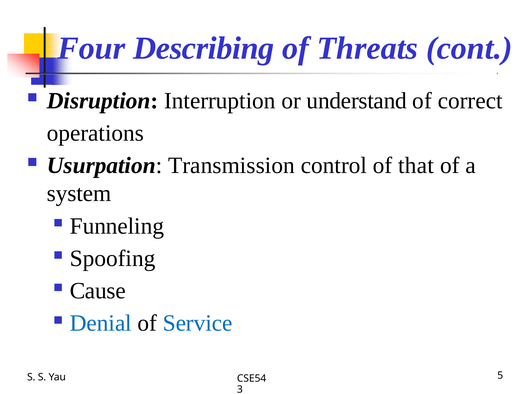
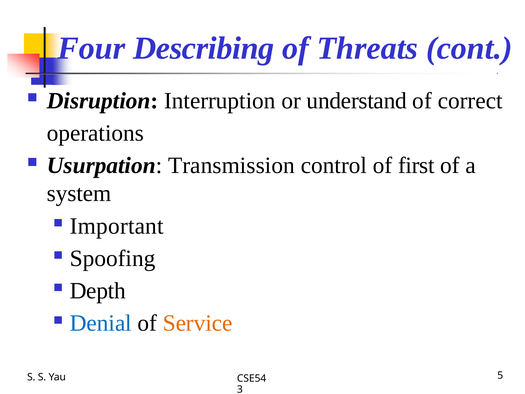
that: that -> first (416, 165)
Funneling: Funneling -> Important (117, 226)
Cause: Cause -> Depth (98, 291)
Service colour: blue -> orange (198, 323)
